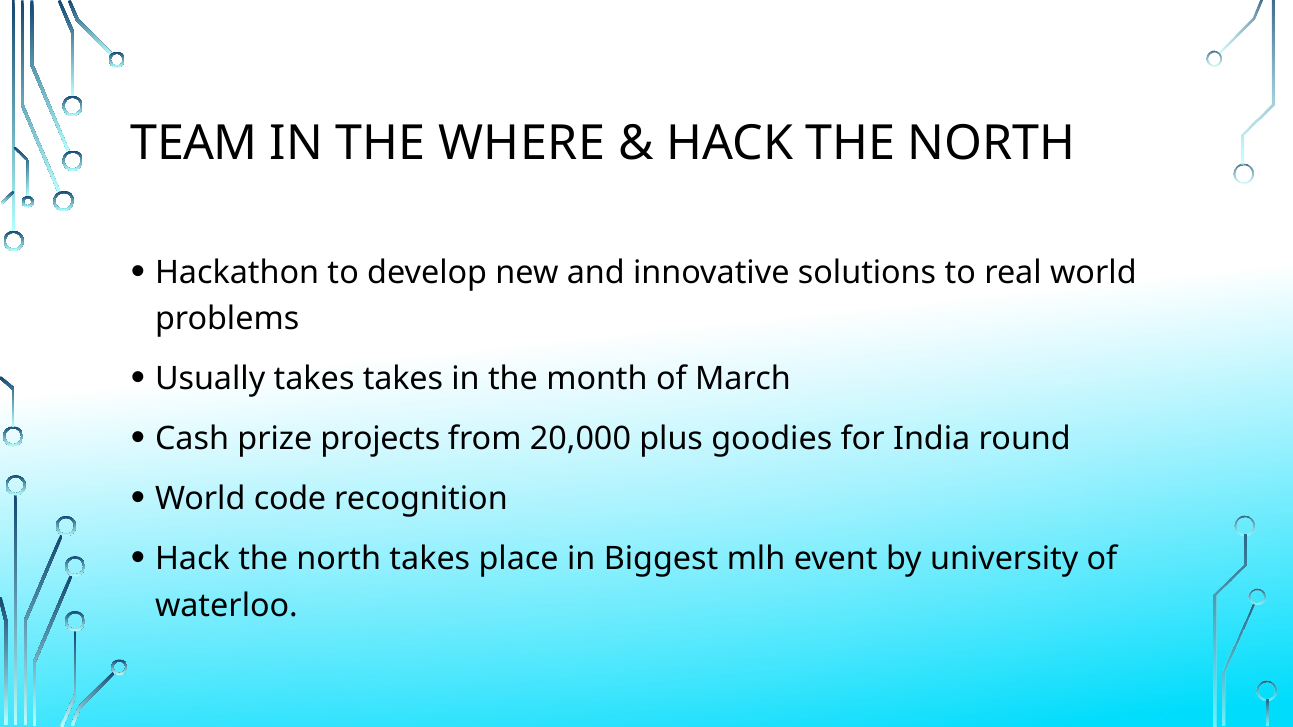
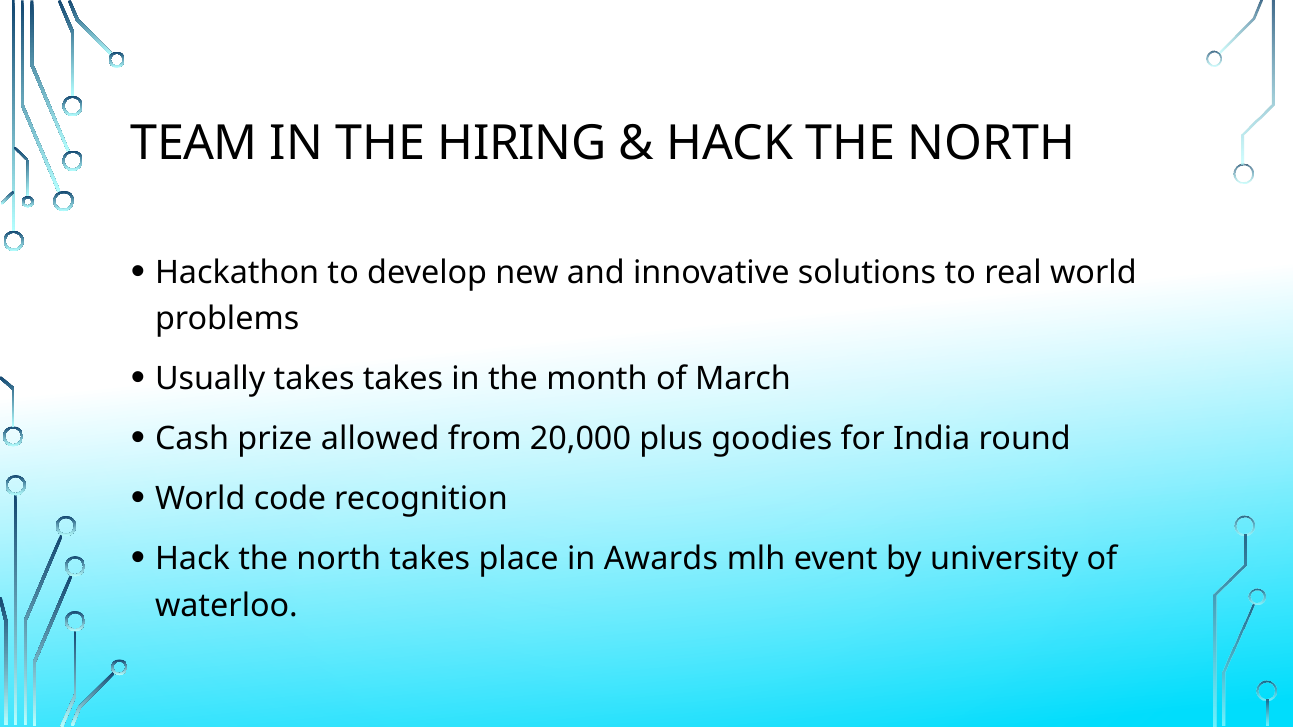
WHERE: WHERE -> HIRING (522, 144)
projects: projects -> allowed (380, 439)
Biggest: Biggest -> Awards (661, 559)
